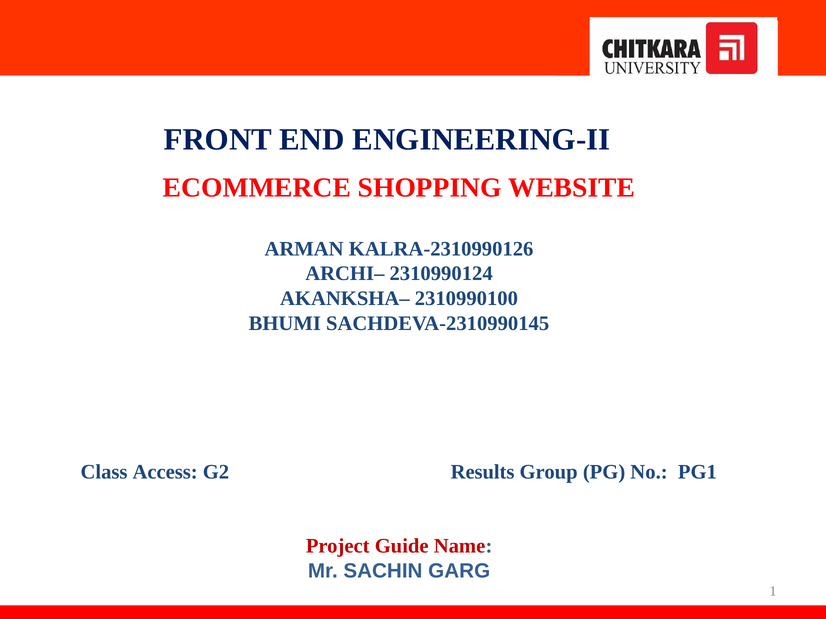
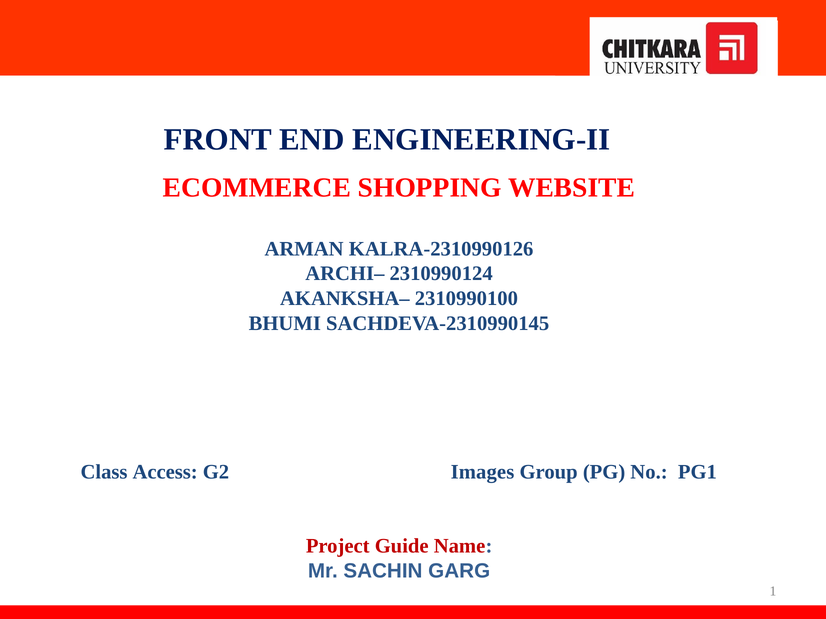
Results: Results -> Images (482, 472)
